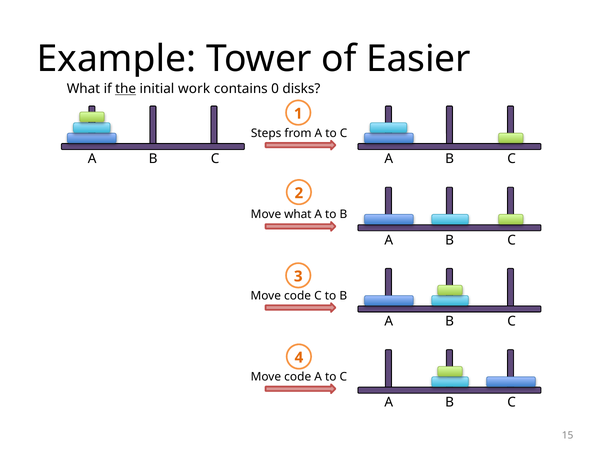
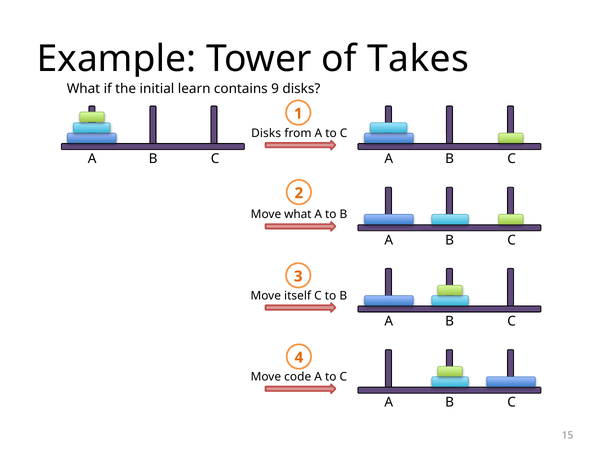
Easier: Easier -> Takes (418, 59)
the underline: present -> none (126, 89)
work: work -> learn (194, 89)
0: 0 -> 9 (275, 89)
Steps: Steps -> Disks (266, 133)
code: code -> itself (298, 296)
